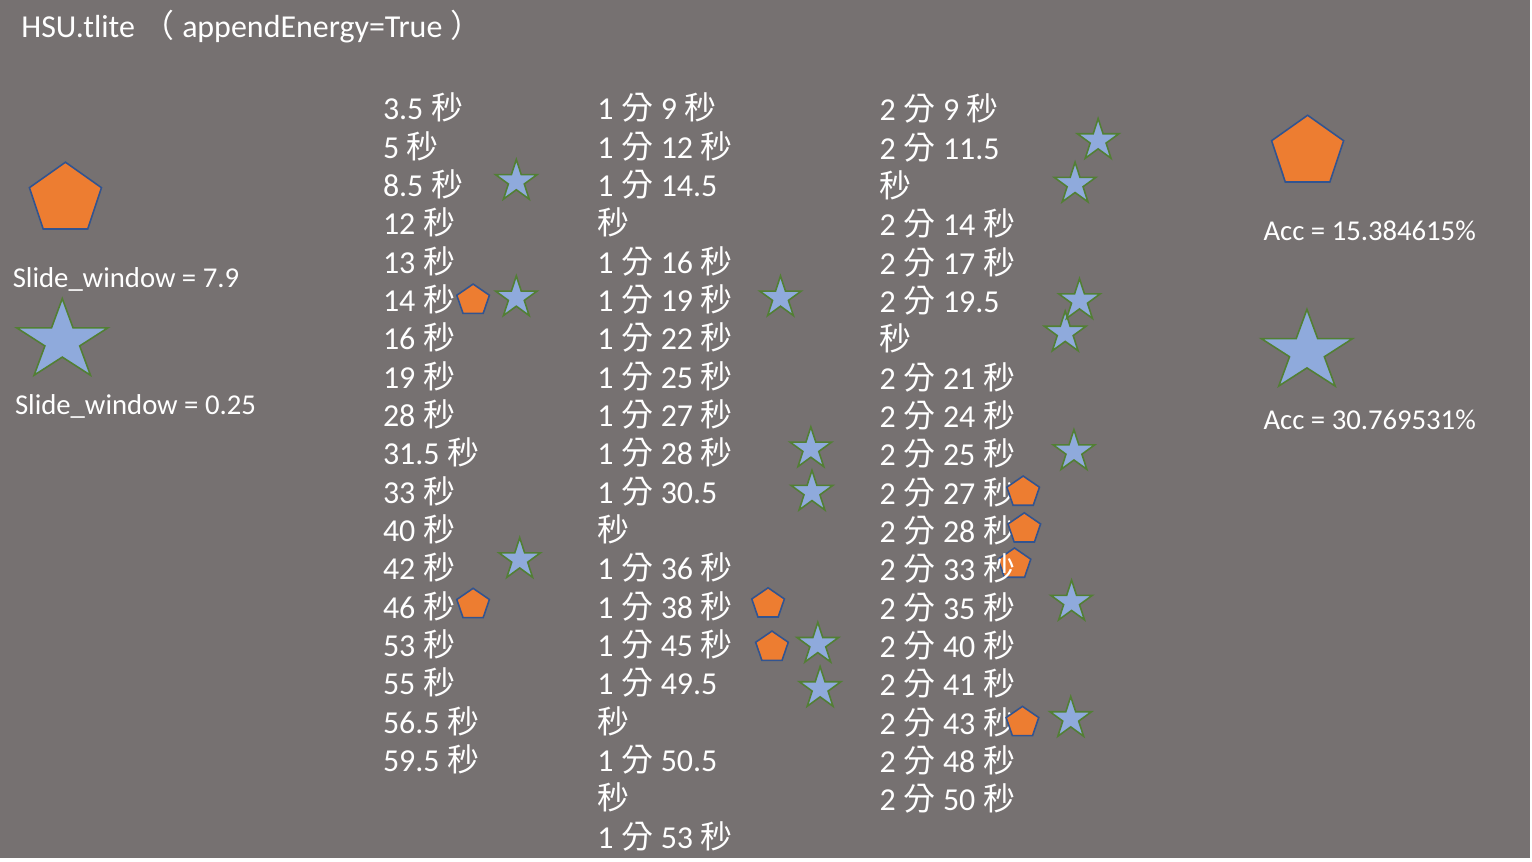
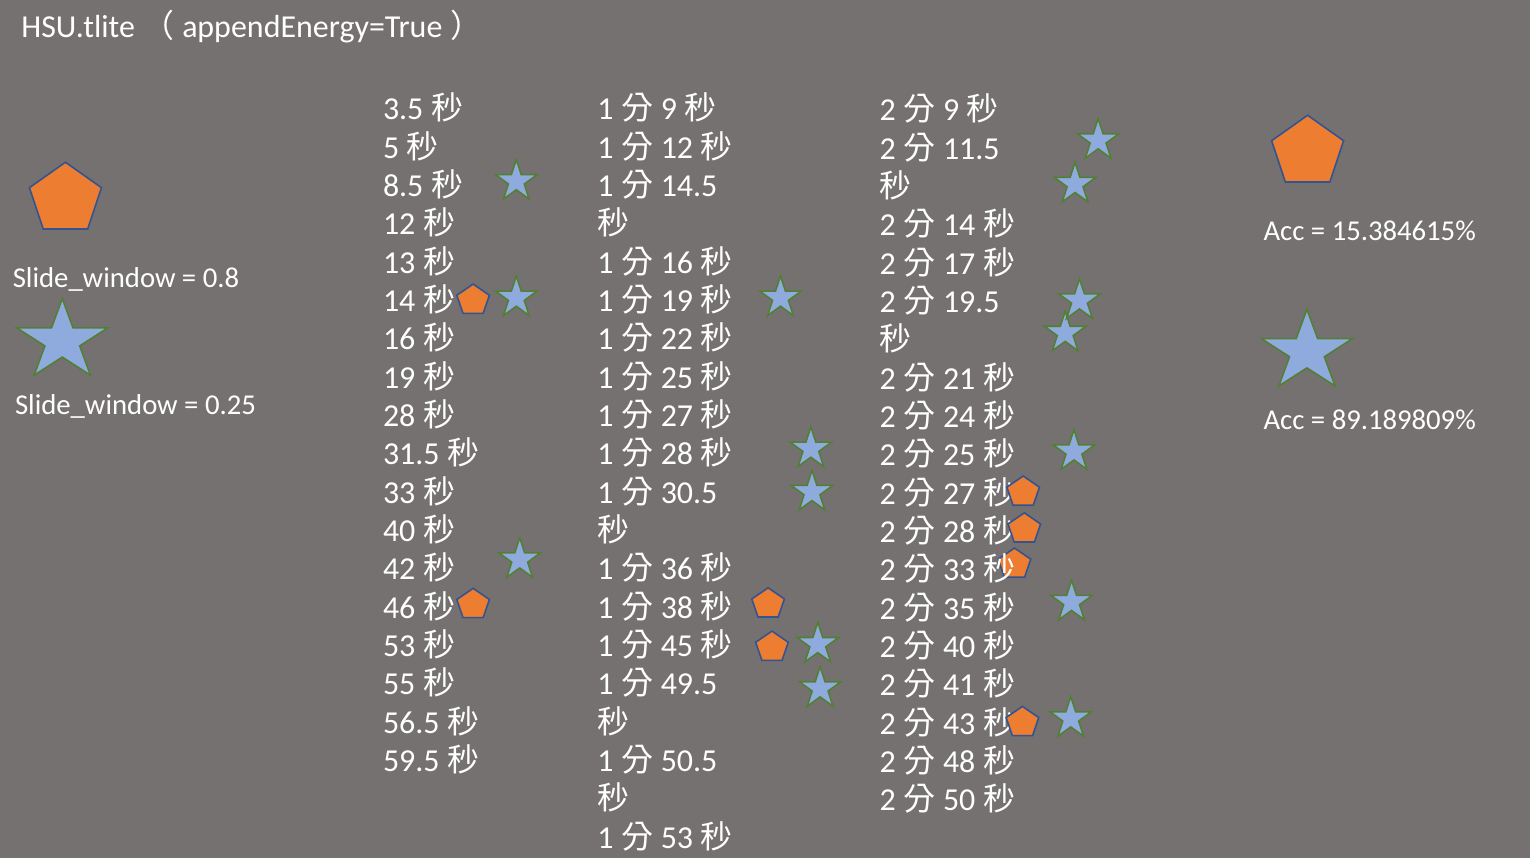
7.9: 7.9 -> 0.8 (221, 277)
30.769531%: 30.769531% -> 89.189809% (1404, 420)
